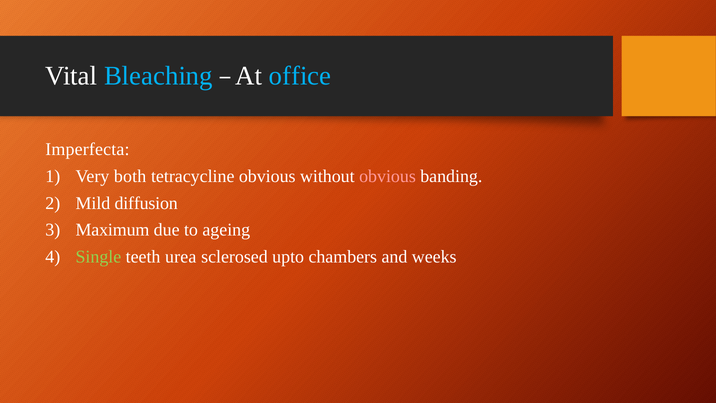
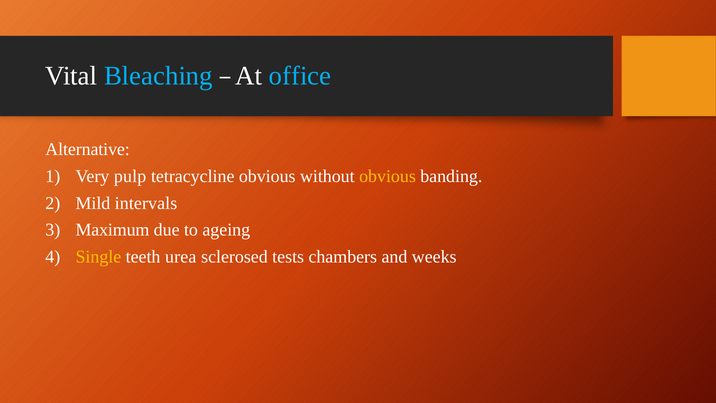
Imperfecta: Imperfecta -> Alternative (88, 149)
both: both -> pulp (130, 176)
obvious colour: pink -> yellow (388, 176)
diffusion: diffusion -> intervals (146, 203)
Single colour: light green -> yellow (98, 257)
upto: upto -> tests (288, 257)
